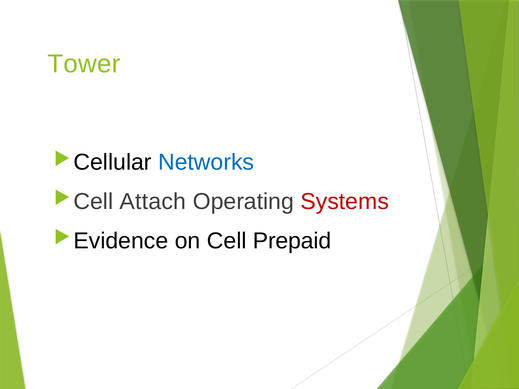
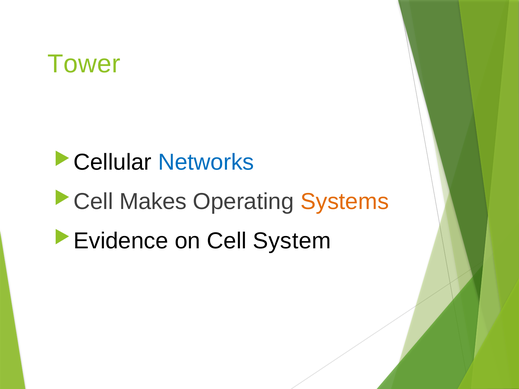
Attach: Attach -> Makes (153, 202)
Systems colour: red -> orange (345, 202)
Prepaid: Prepaid -> System (292, 241)
